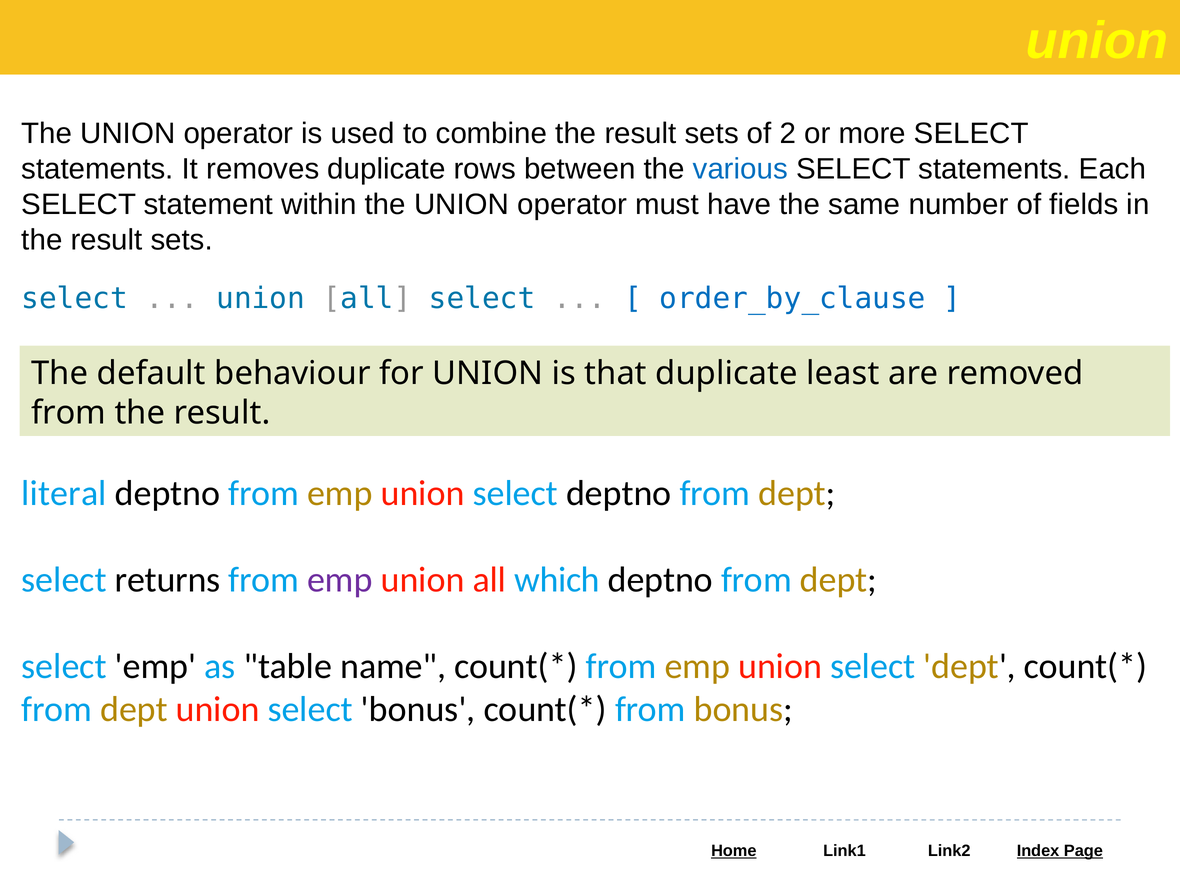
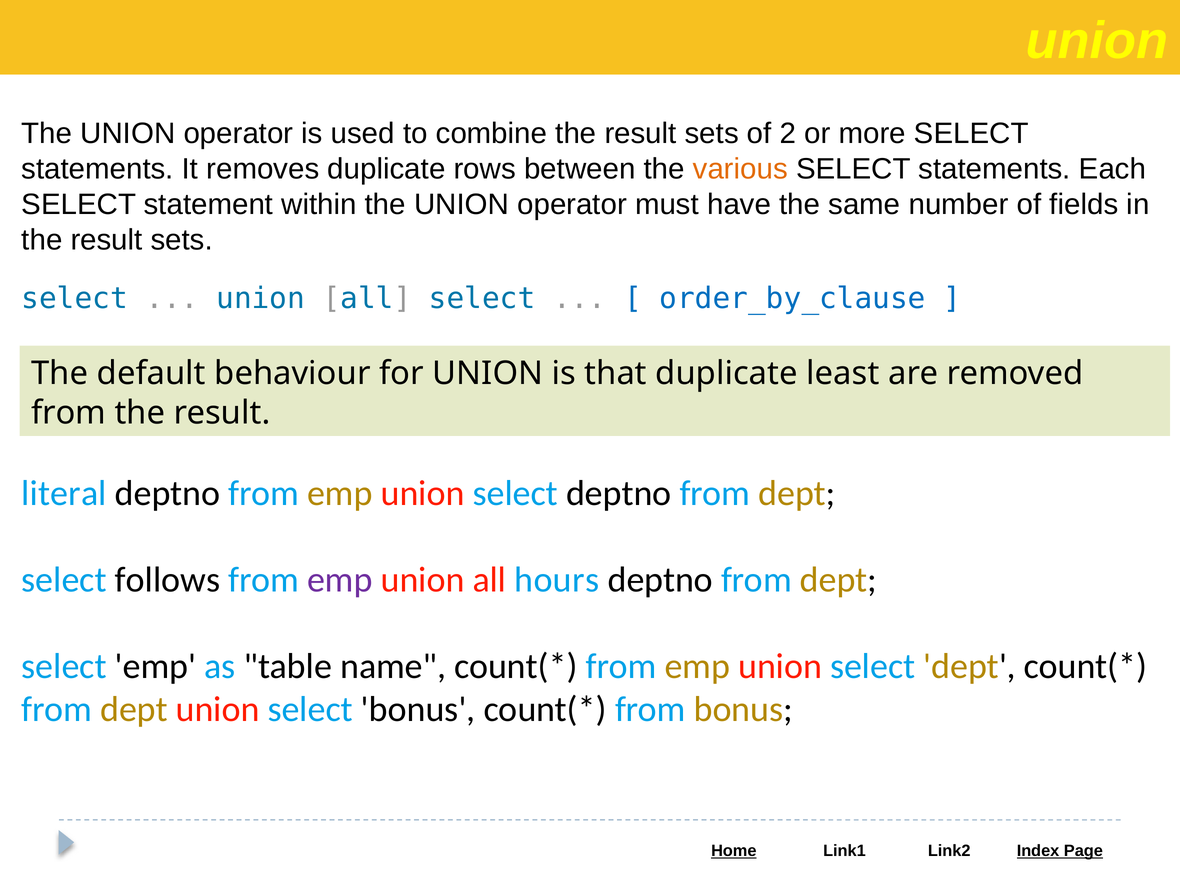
various colour: blue -> orange (740, 169)
returns: returns -> follows (168, 580)
which: which -> hours (557, 580)
